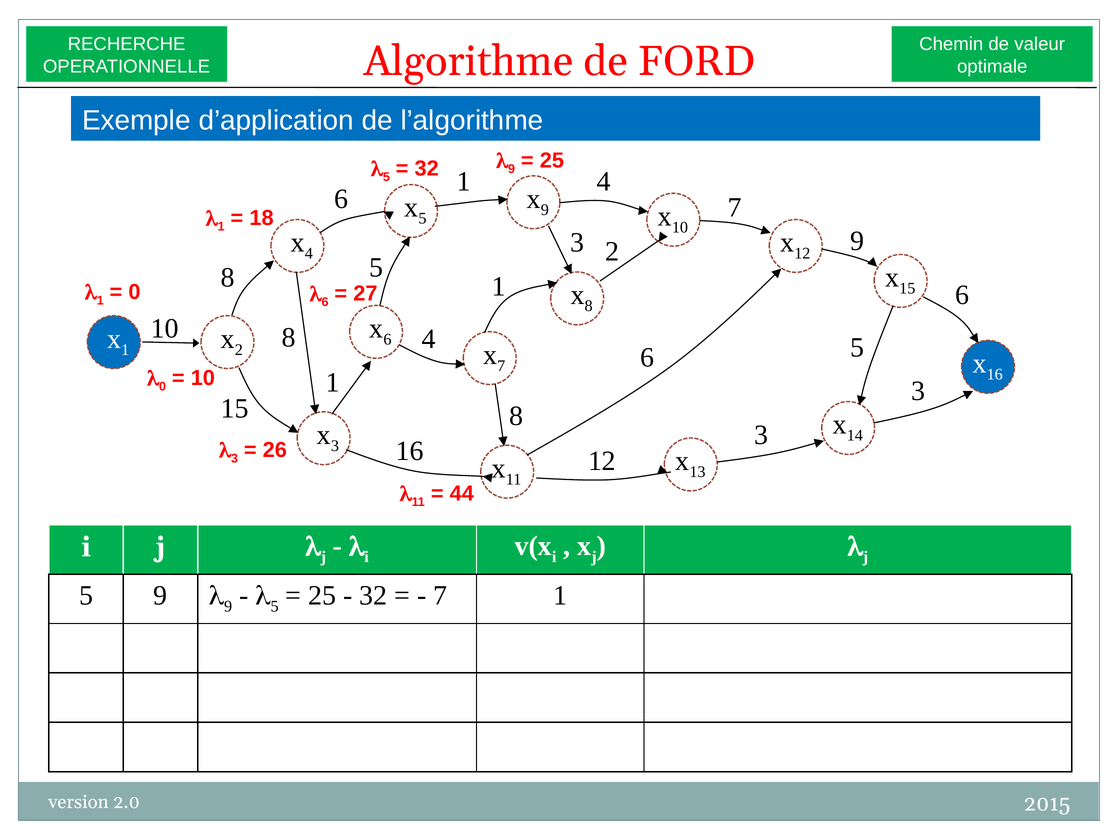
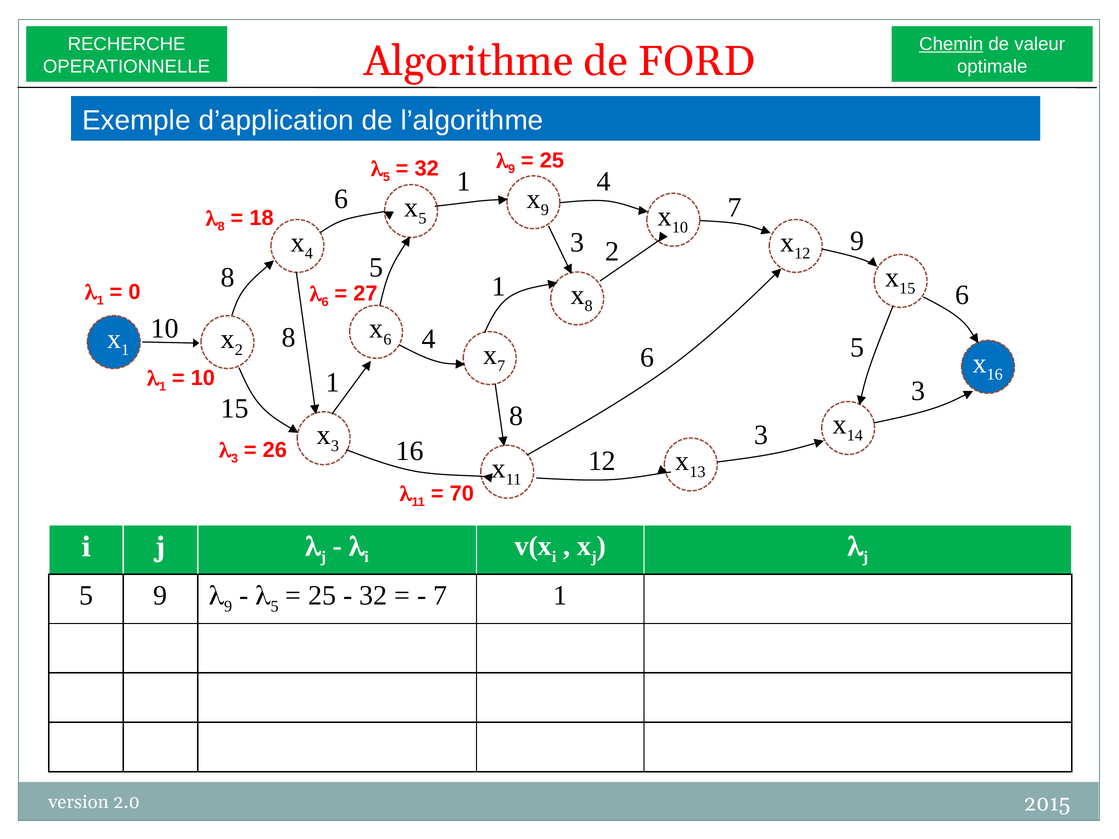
Chemin underline: none -> present (951, 44)
1: 1 -> 8 (221, 227)
0: 0 -> 1 (163, 387)
44: 44 -> 70 (462, 494)
